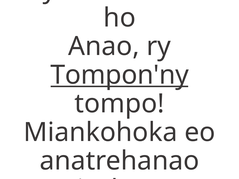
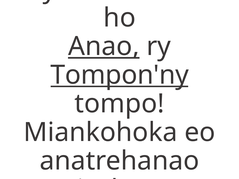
Anao underline: none -> present (104, 46)
